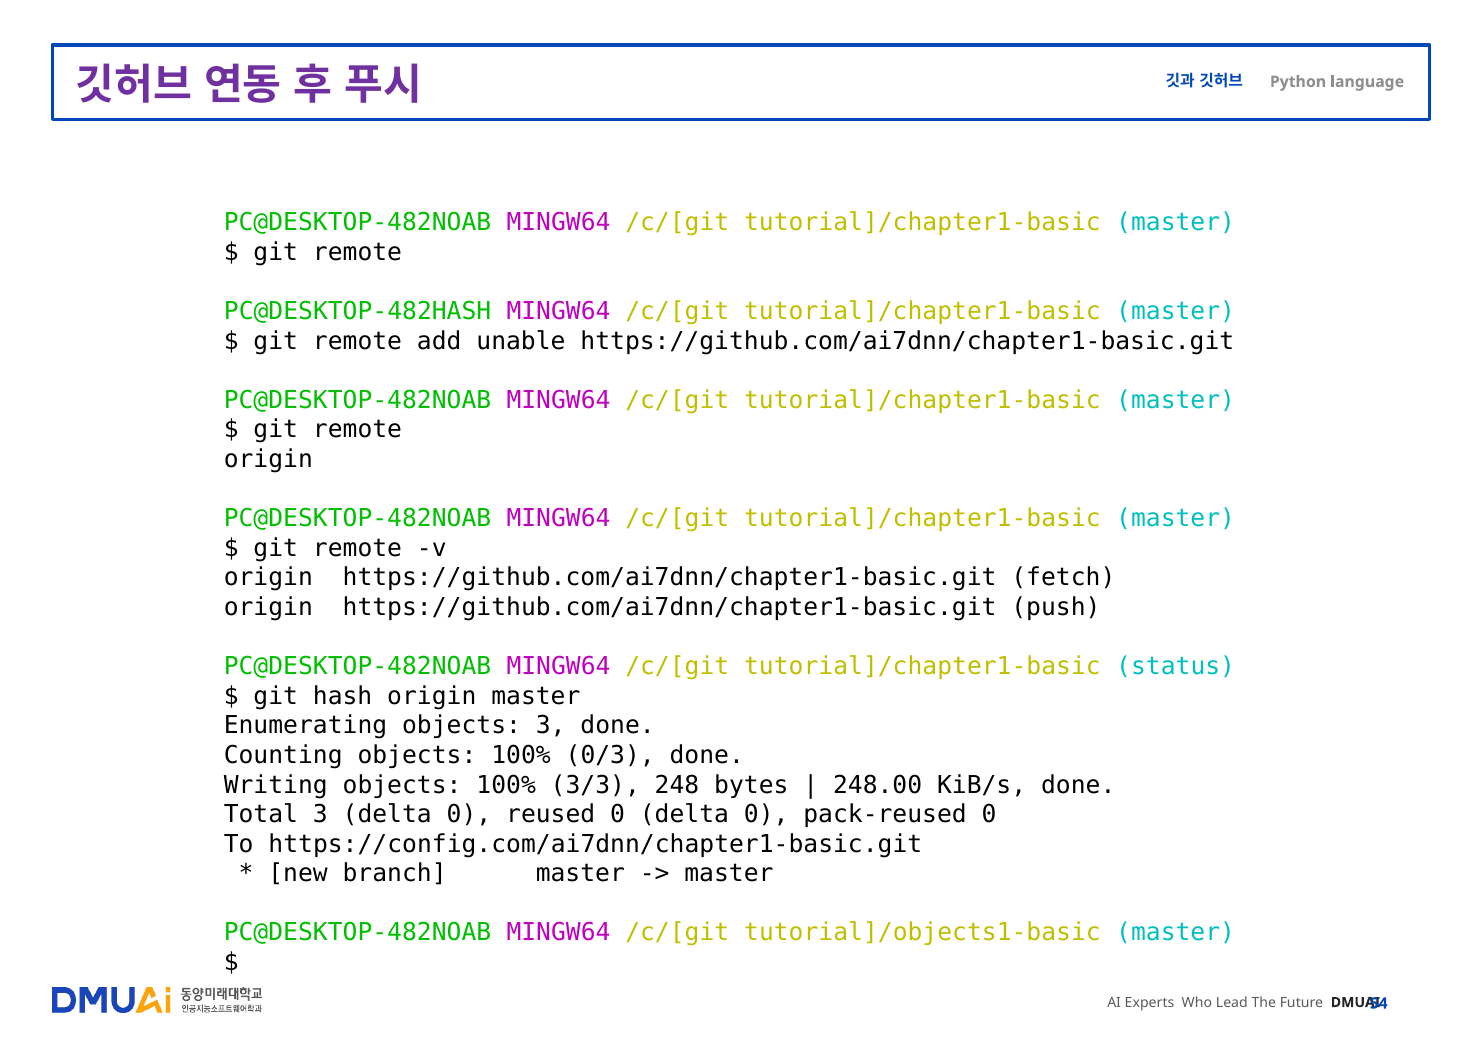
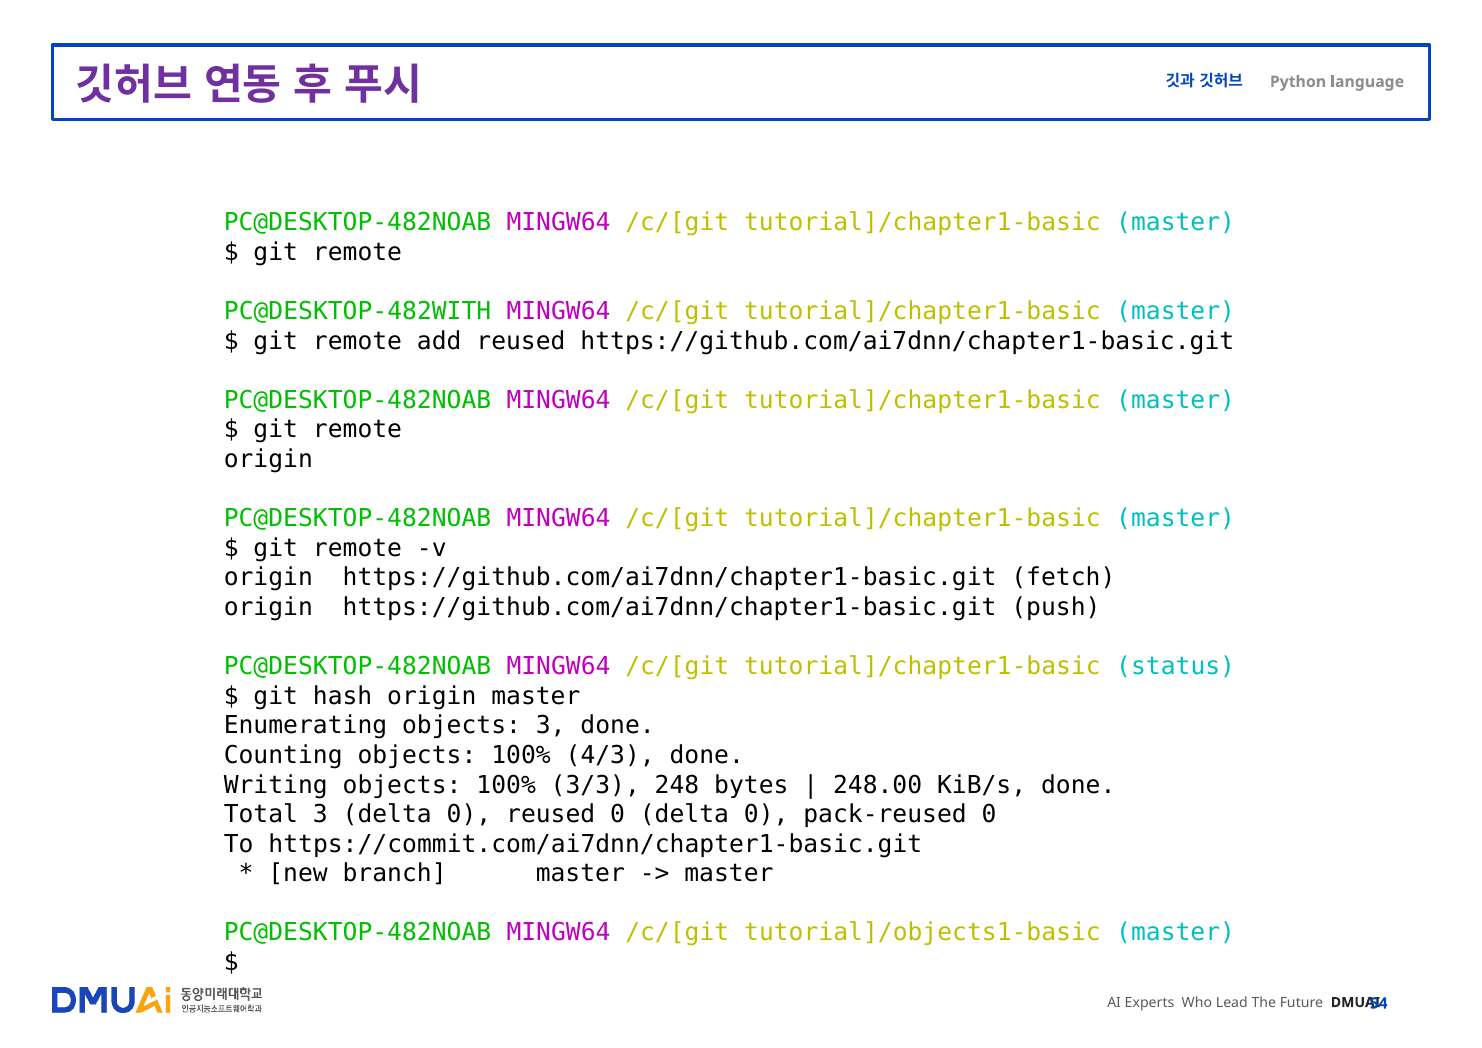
PC@DESKTOP-482HASH: PC@DESKTOP-482HASH -> PC@DESKTOP-482WITH (358, 311)
add unable: unable -> reused (521, 341)
0/3: 0/3 -> 4/3 (610, 755)
https://config.com/ai7dnn/chapter1-basic.git: https://config.com/ai7dnn/chapter1-basic.git -> https://commit.com/ai7dnn/chapter1-basic.git (595, 844)
